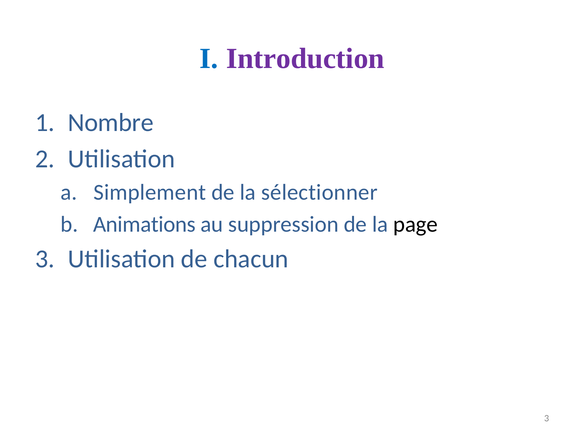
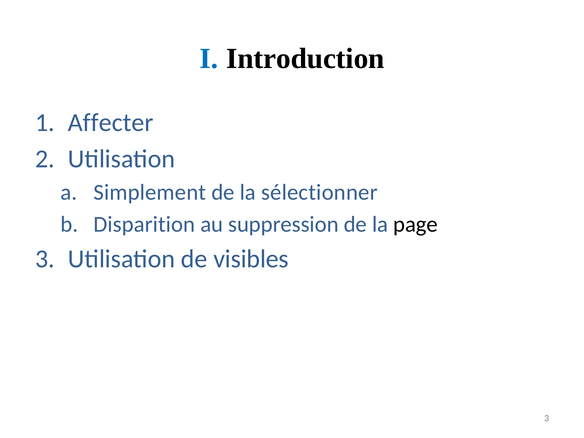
Introduction colour: purple -> black (305, 59)
Nombre: Nombre -> Affecter (111, 123)
Animations: Animations -> Disparition (144, 224)
chacun: chacun -> visibles (251, 259)
